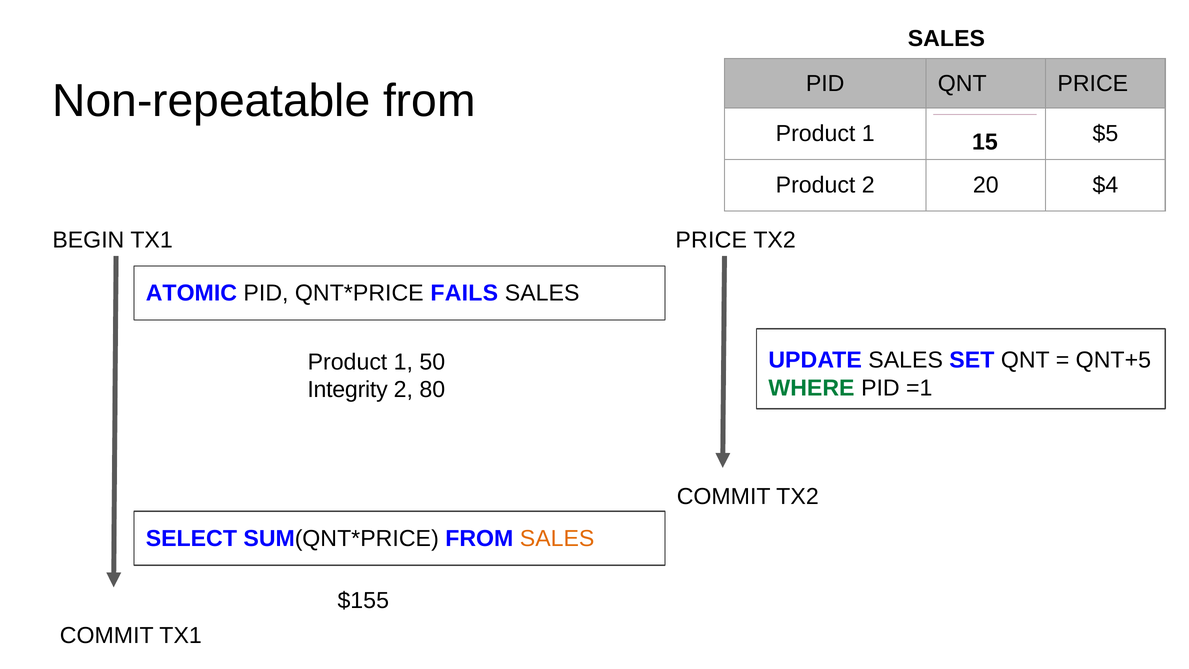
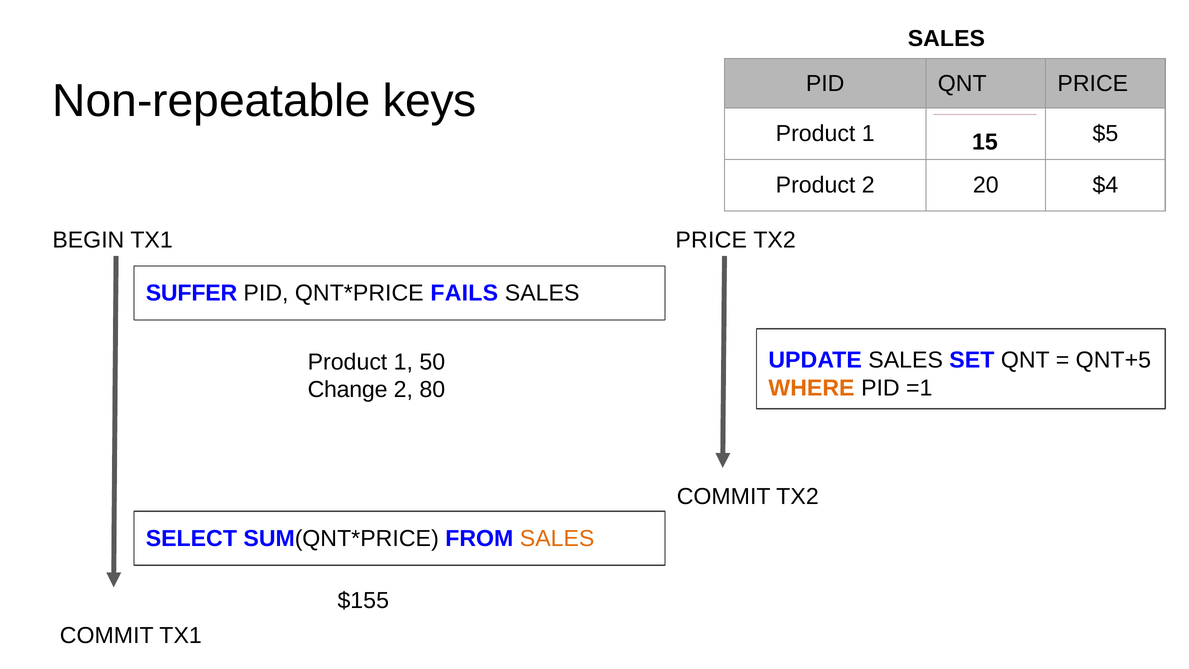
Non-repeatable from: from -> keys (430, 101)
ATOMIC: ATOMIC -> SUFFER (192, 293)
WHERE colour: green -> orange (811, 388)
Integrity: Integrity -> Change (348, 390)
